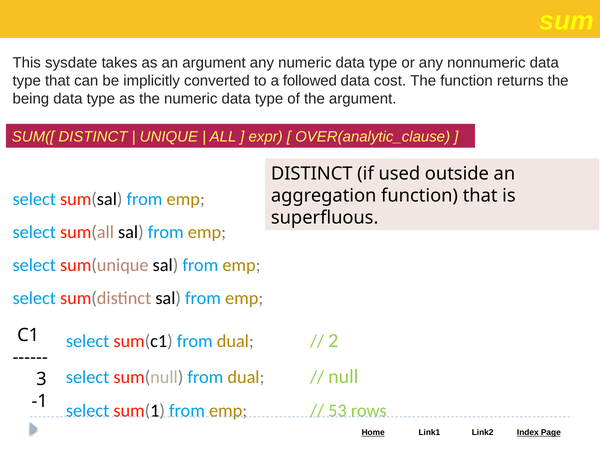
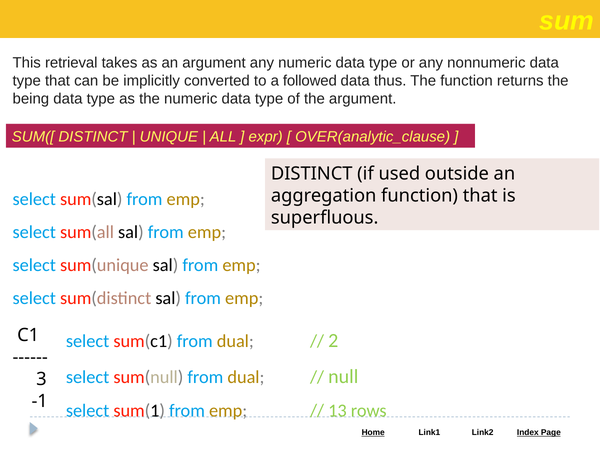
sysdate: sysdate -> retrieval (71, 63)
cost: cost -> thus (390, 81)
53: 53 -> 13 (337, 411)
